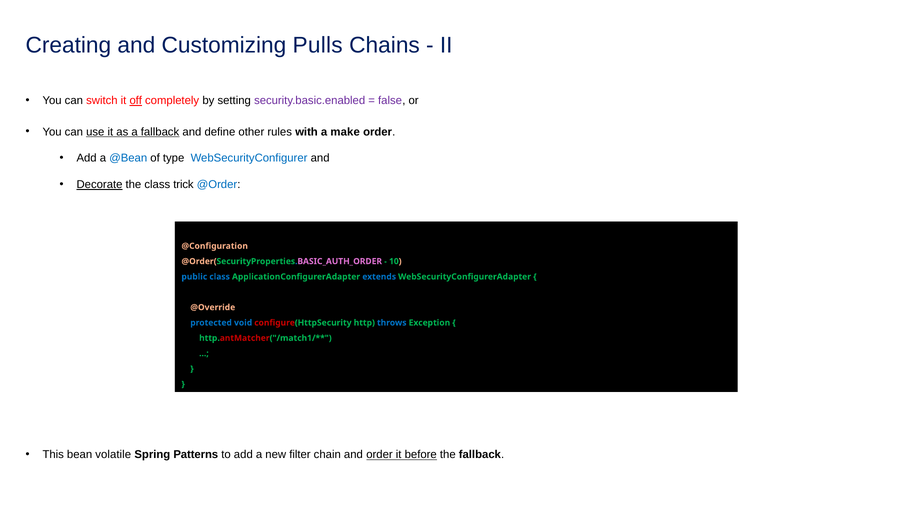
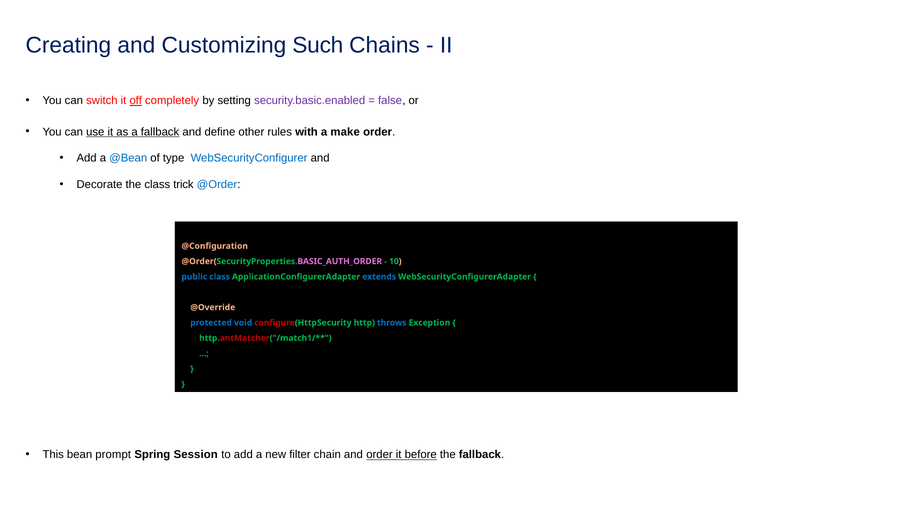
Pulls: Pulls -> Such (318, 45)
Decorate underline: present -> none (100, 185)
volatile: volatile -> prompt (113, 455)
Patterns: Patterns -> Session (196, 455)
